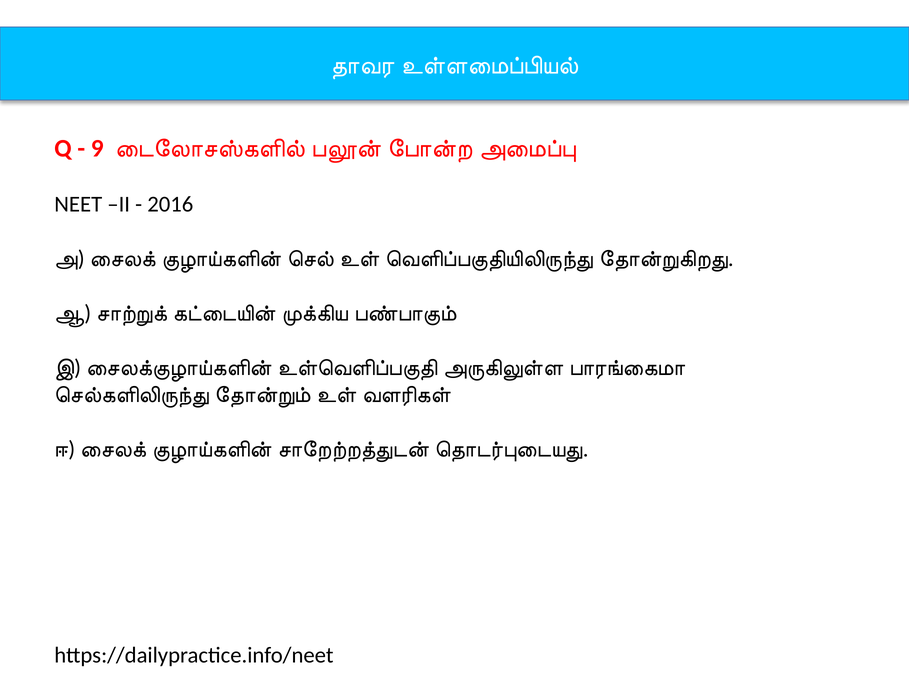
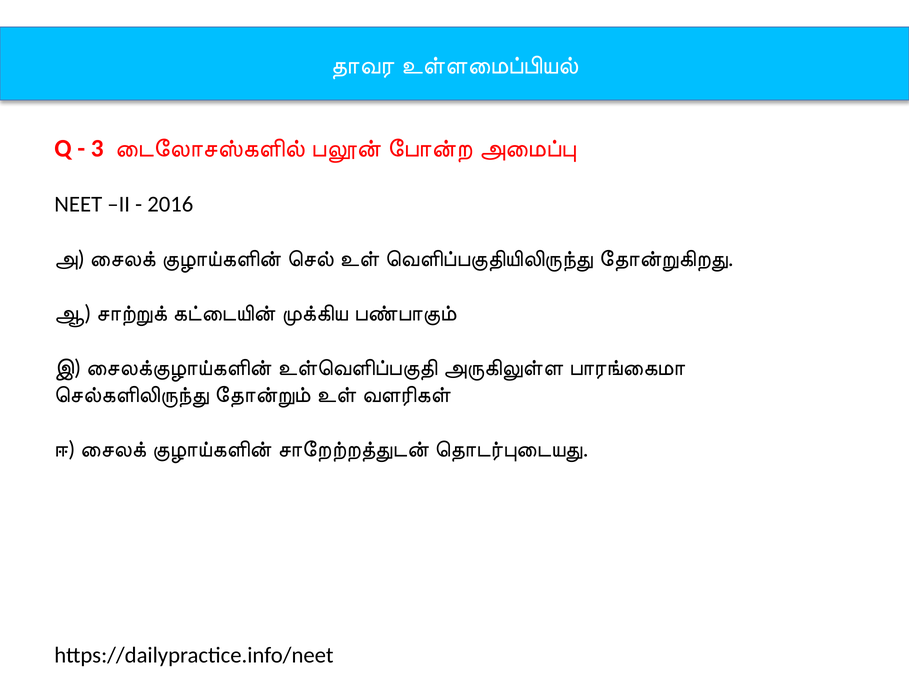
9: 9 -> 3 (97, 149)
